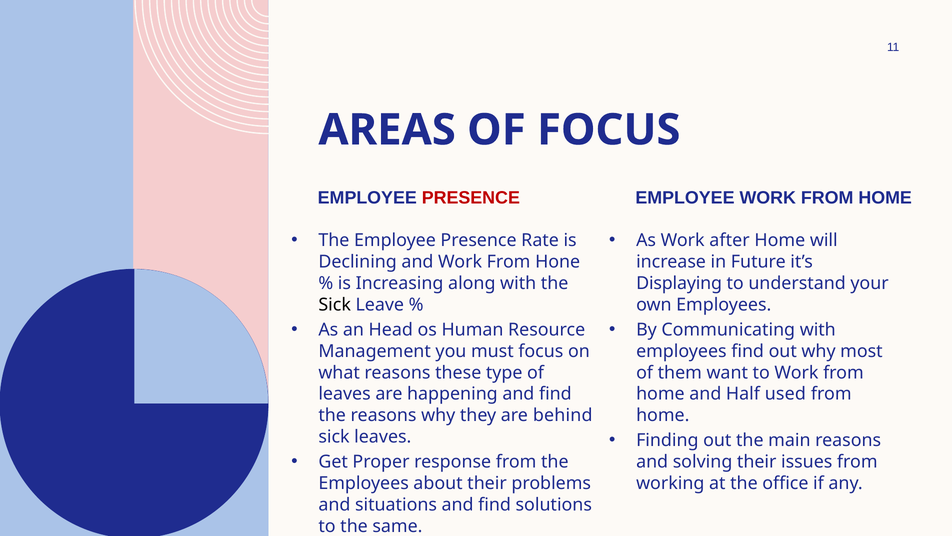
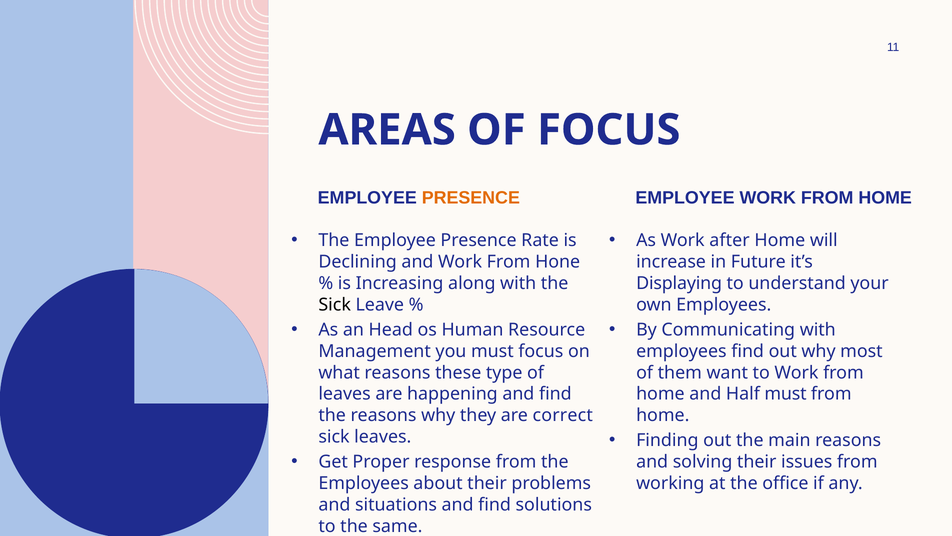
PRESENCE colour: red -> orange (471, 198)
Half used: used -> must (786, 394)
behind: behind -> correct (563, 415)
